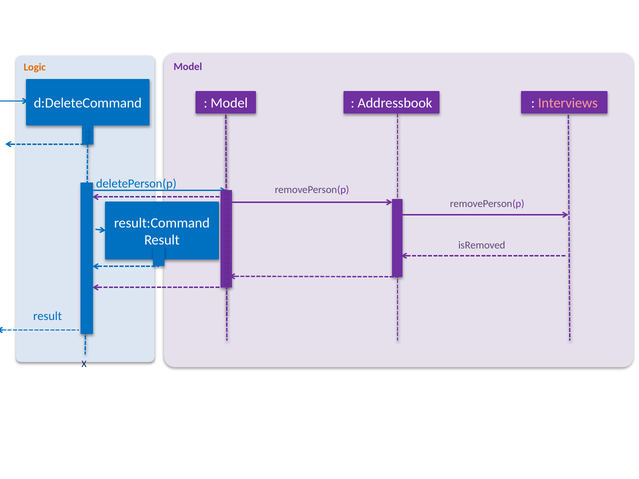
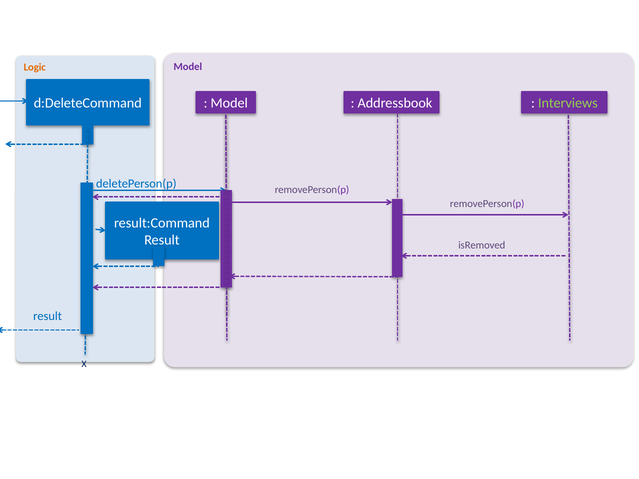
Interviews colour: pink -> light green (568, 103)
